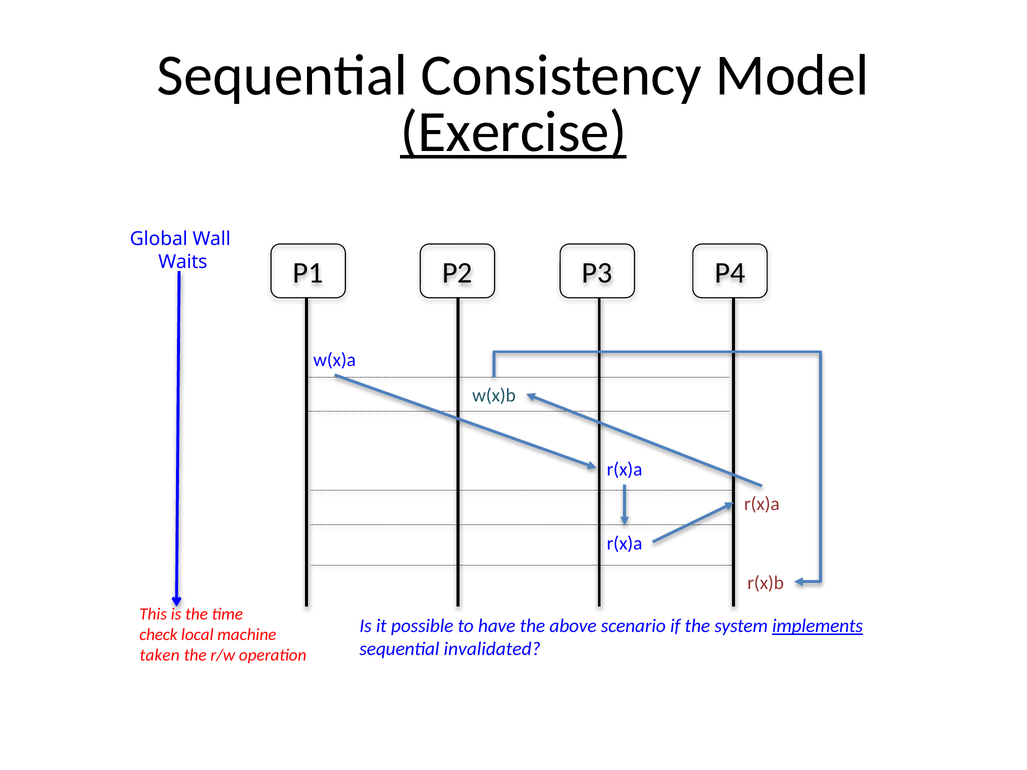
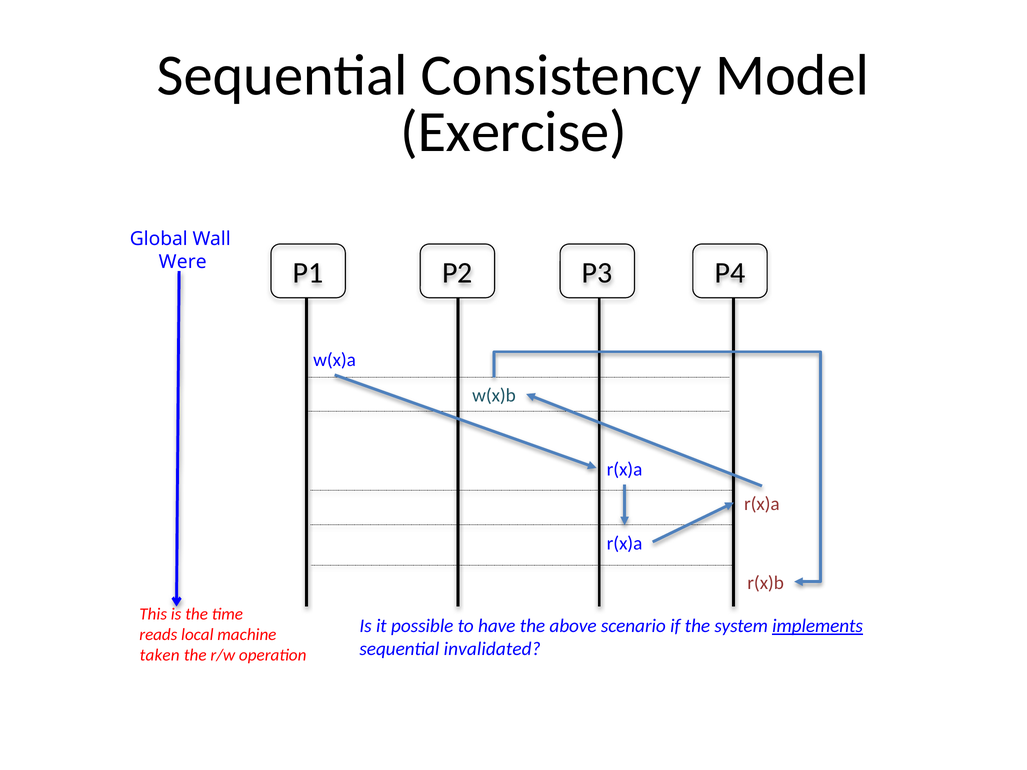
Exercise underline: present -> none (513, 132)
Waits: Waits -> Were (183, 262)
check: check -> reads (158, 635)
